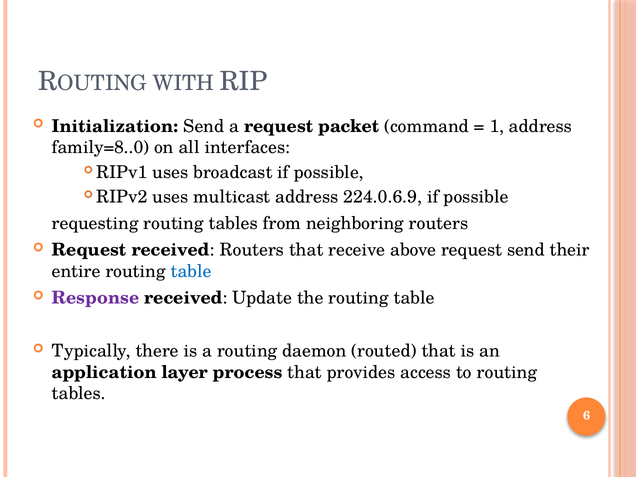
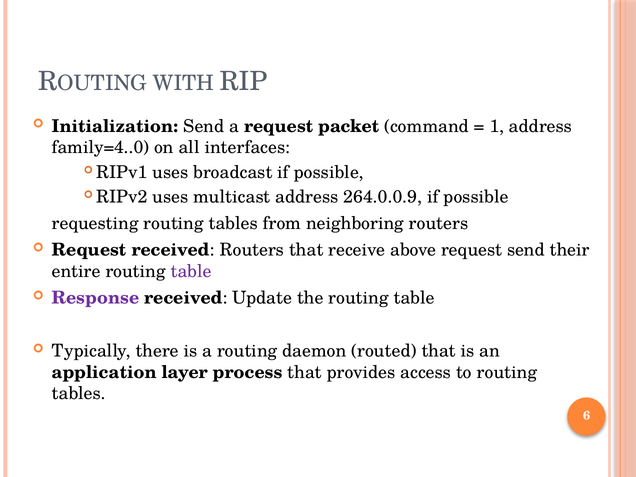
family=8..0: family=8..0 -> family=4..0 (101, 148)
224.0.6.9: 224.0.6.9 -> 264.0.0.9 (383, 197)
table colour: blue -> purple (191, 271)
